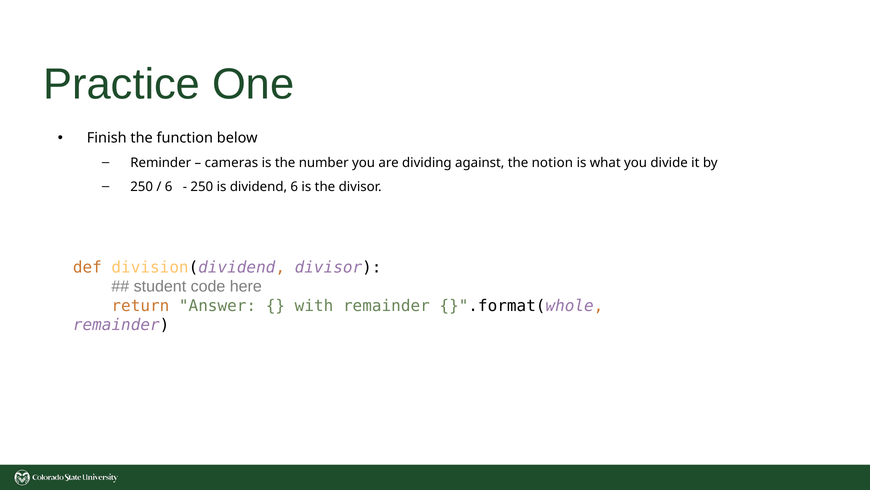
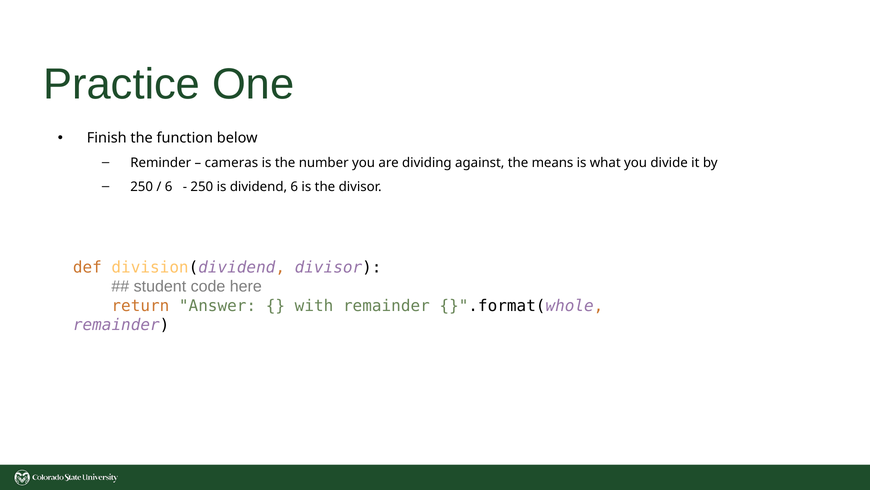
notion: notion -> means (552, 163)
